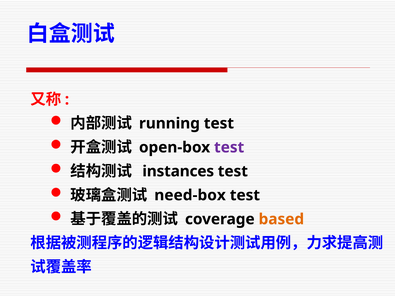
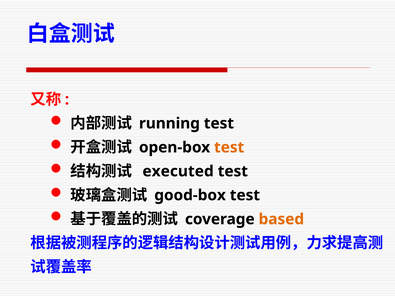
test colour: purple -> orange (229, 147)
instances: instances -> executed (178, 171)
need-box: need-box -> good-box (190, 195)
